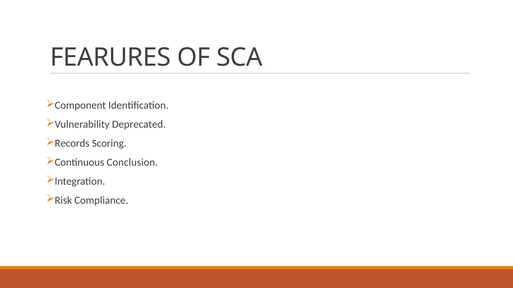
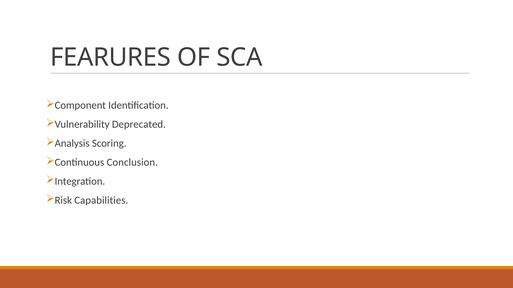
Records: Records -> Analysis (72, 144)
Compliance: Compliance -> Capabilities (101, 201)
